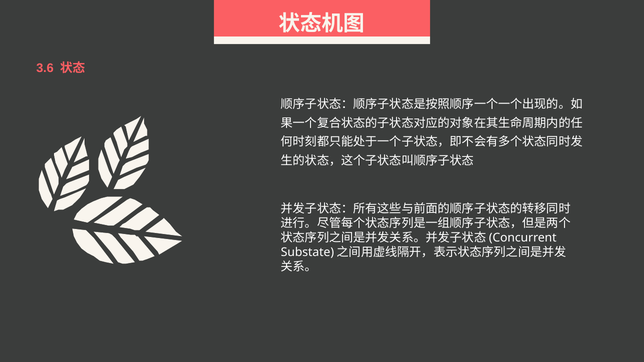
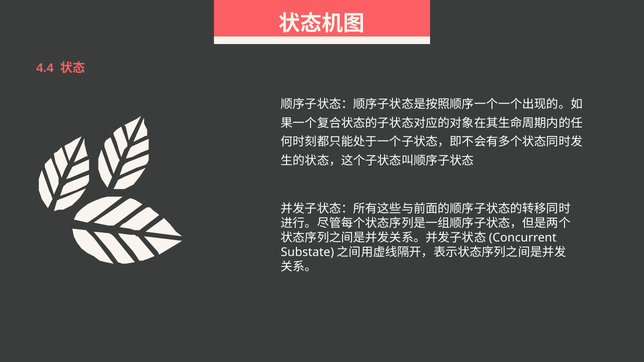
3.6: 3.6 -> 4.4 (45, 68)
